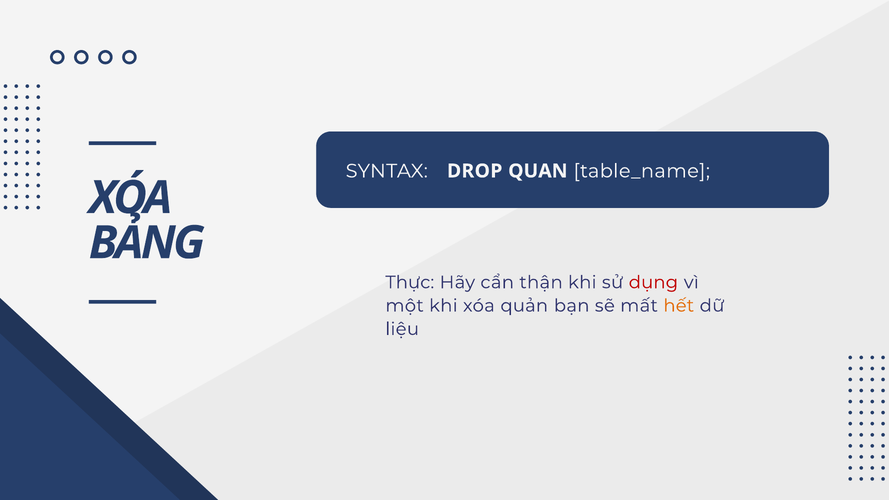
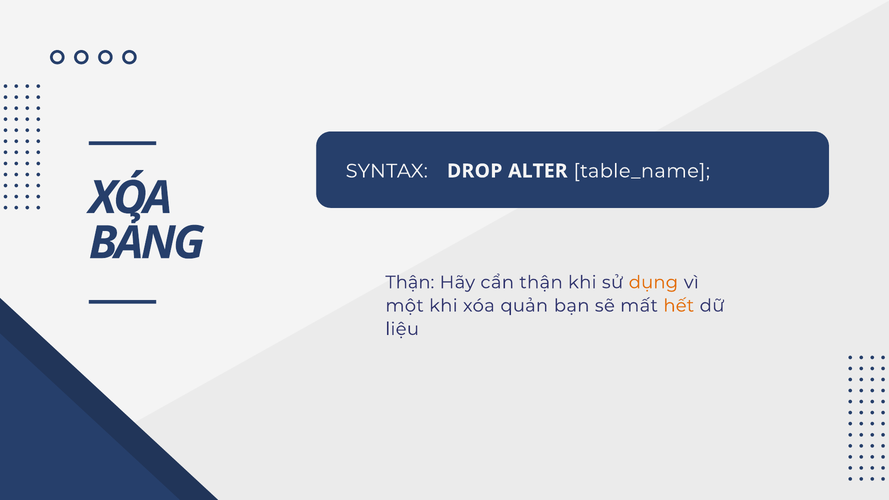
QUAN: QUAN -> ALTER (538, 171)
Thực: Thực -> Thận (410, 282)
dụng colour: red -> orange (653, 282)
